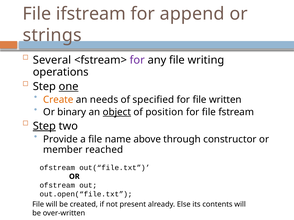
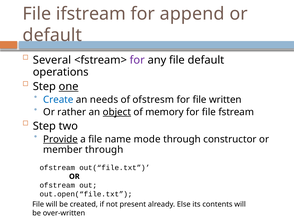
strings: strings -> default (52, 35)
file writing: writing -> default (206, 60)
Create colour: orange -> blue (58, 100)
specified: specified -> ofstresm (153, 100)
binary: binary -> rather (72, 112)
position: position -> memory (164, 112)
Step underline: present -> none (44, 126)
Provide underline: none -> present (60, 139)
above: above -> mode (147, 139)
member reached: reached -> through (104, 150)
